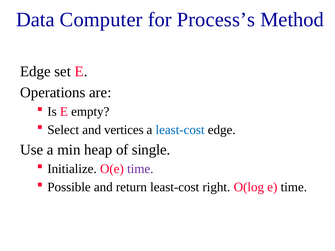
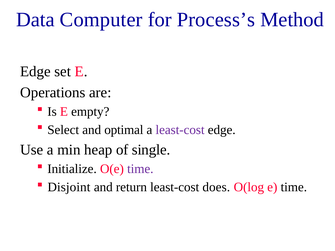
vertices: vertices -> optimal (124, 130)
least-cost colour: blue -> purple (180, 130)
Possible: Possible -> Disjoint (69, 187)
right: right -> does (216, 187)
